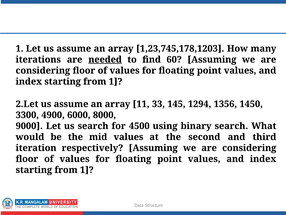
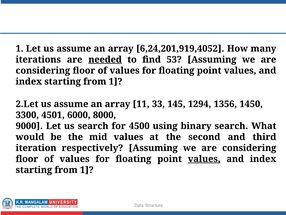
1,23,745,178,1203: 1,23,745,178,1203 -> 6,24,201,919,4052 (180, 48)
60: 60 -> 53 (174, 59)
4900: 4900 -> 4501 (53, 115)
values underline: none -> present (204, 159)
